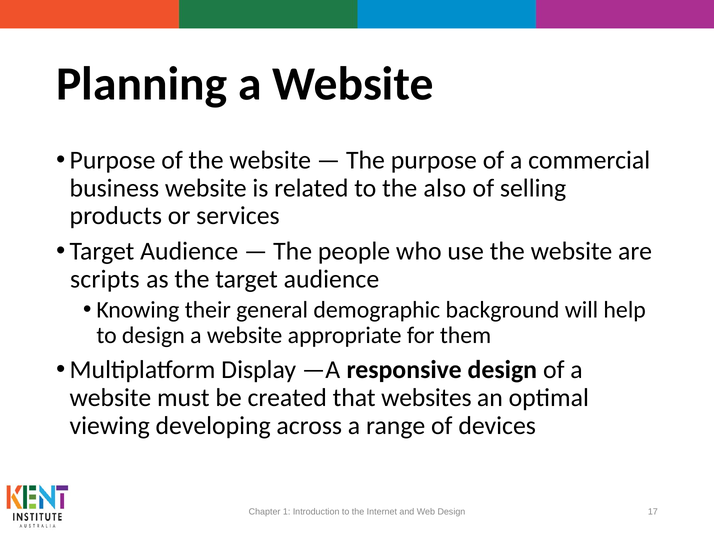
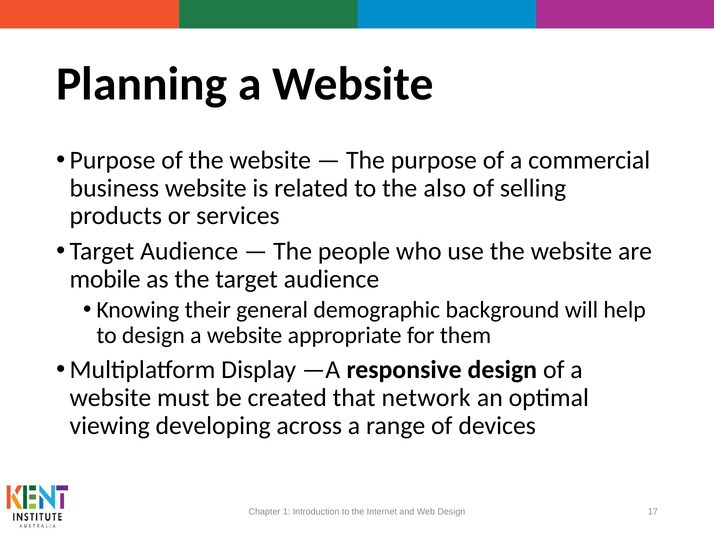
scripts: scripts -> mobile (105, 279)
websites: websites -> network (426, 397)
